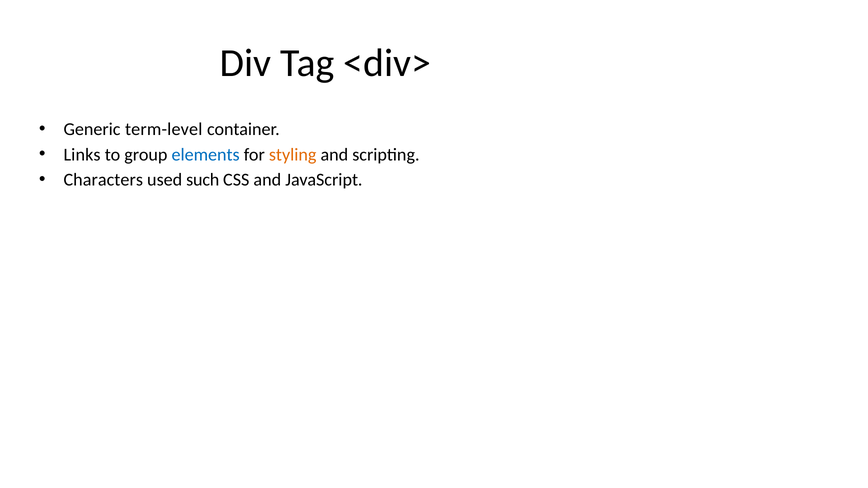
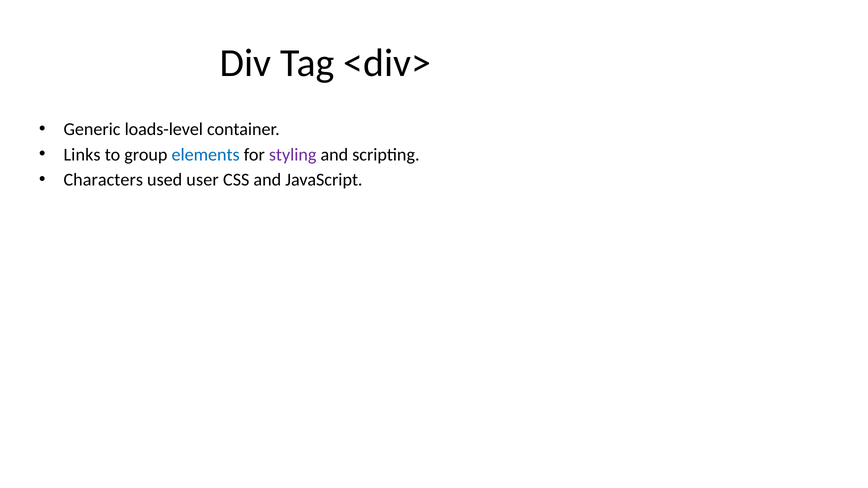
term-level: term-level -> loads-level (164, 129)
styling colour: orange -> purple (293, 155)
such: such -> user (203, 180)
